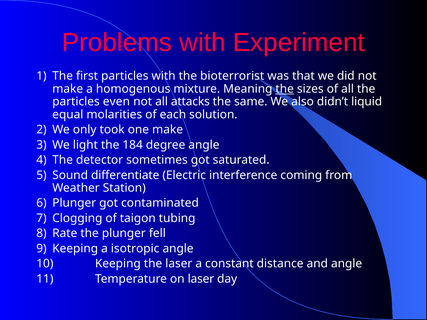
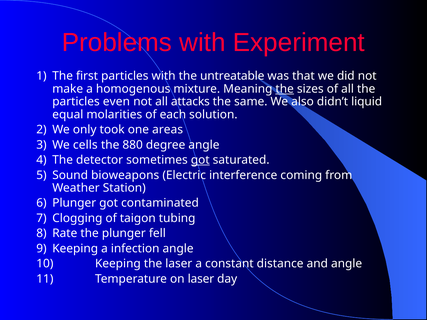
bioterrorist: bioterrorist -> untreatable (232, 76)
one make: make -> areas (168, 130)
light: light -> cells (85, 145)
184: 184 -> 880 (133, 145)
got underline: none -> present (200, 160)
differentiate: differentiate -> bioweapons (125, 175)
isotropic: isotropic -> infection (135, 249)
